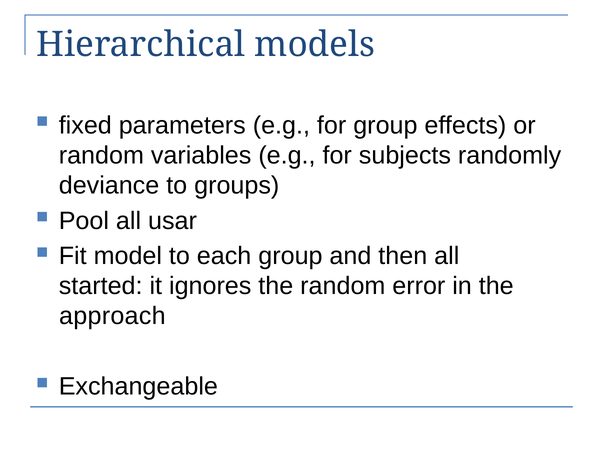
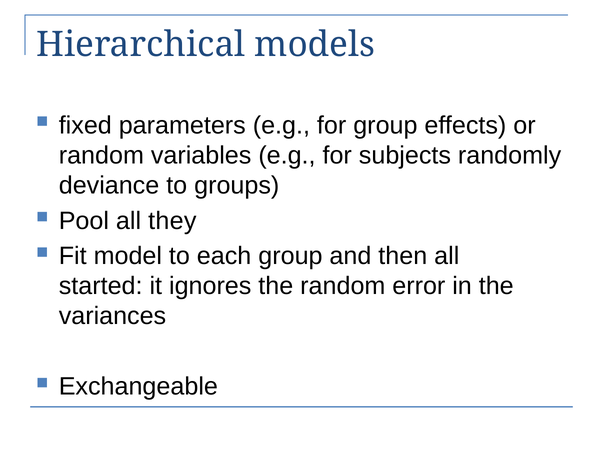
usar: usar -> they (172, 221)
approach: approach -> variances (112, 316)
